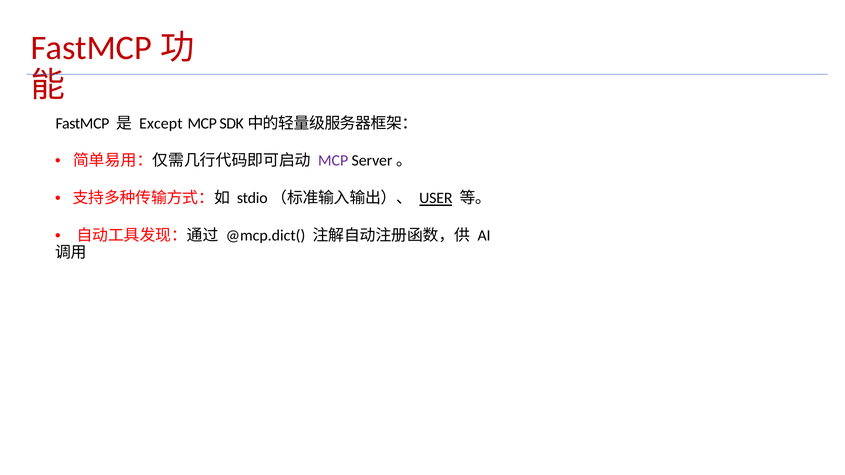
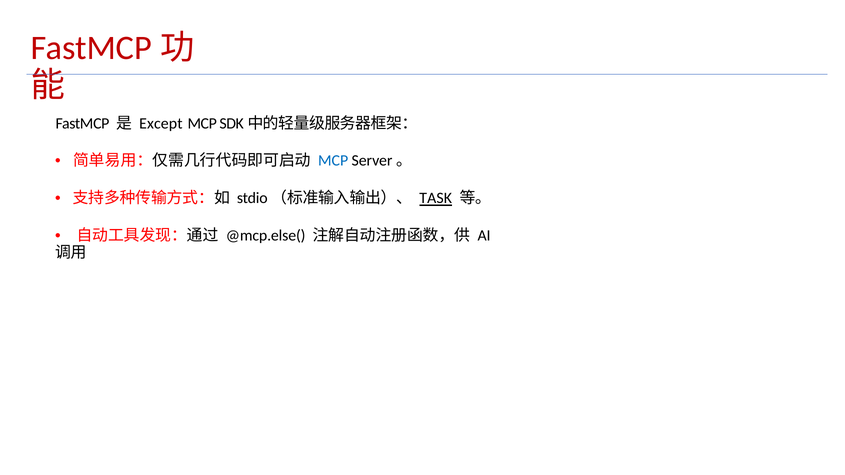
MCP colour: purple -> blue (333, 161)
USER: USER -> TASK (436, 198)
@mcp.dict(: @mcp.dict( -> @mcp.else( (266, 236)
